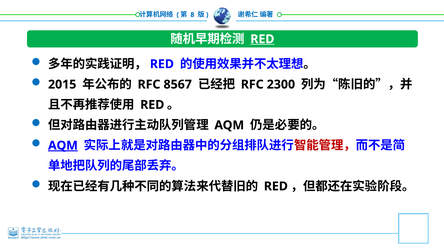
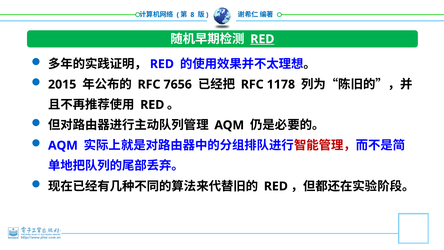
8567: 8567 -> 7656 (178, 84)
2300: 2300 -> 1178 (281, 84)
AQM underline: present -> none (63, 145)
